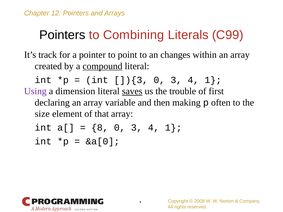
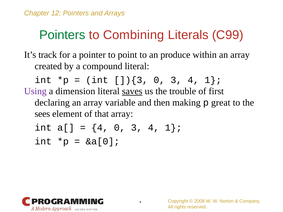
Pointers colour: black -> green (62, 35)
changes: changes -> produce (175, 55)
compound underline: present -> none (102, 66)
often: often -> great (221, 103)
size: size -> sees (42, 114)
8: 8 -> 4 (100, 128)
